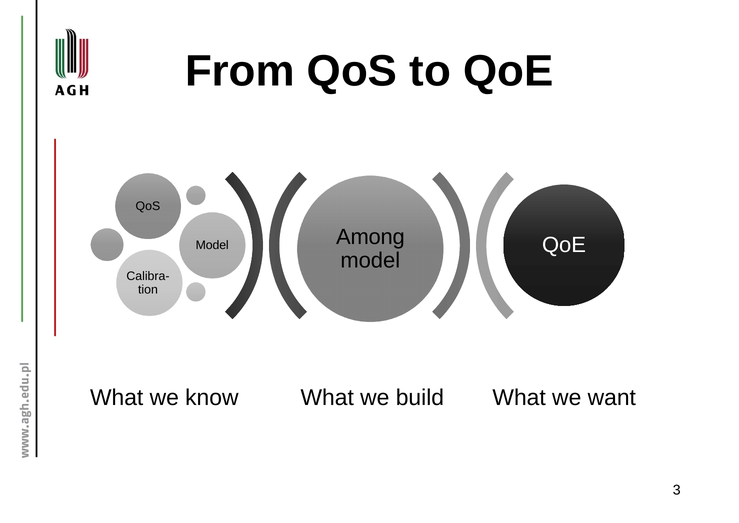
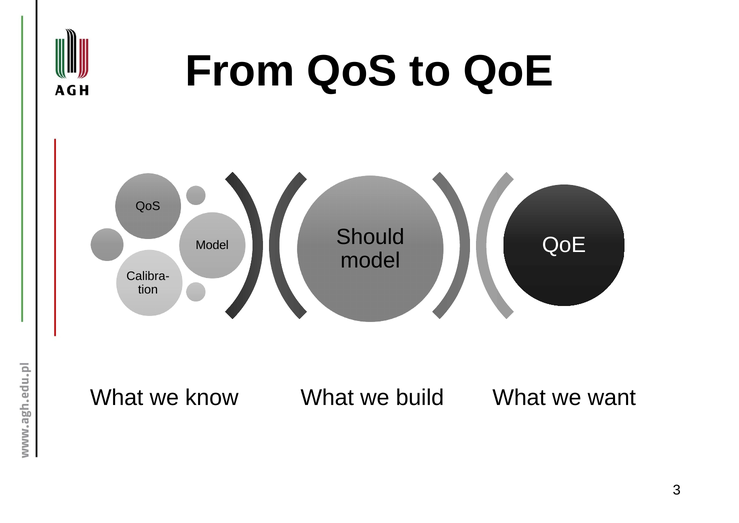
Among: Among -> Should (370, 237)
